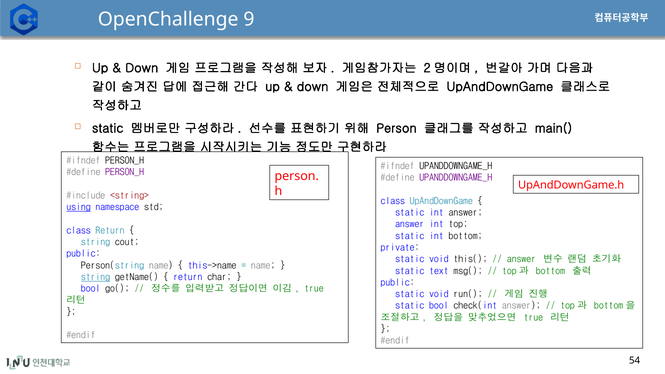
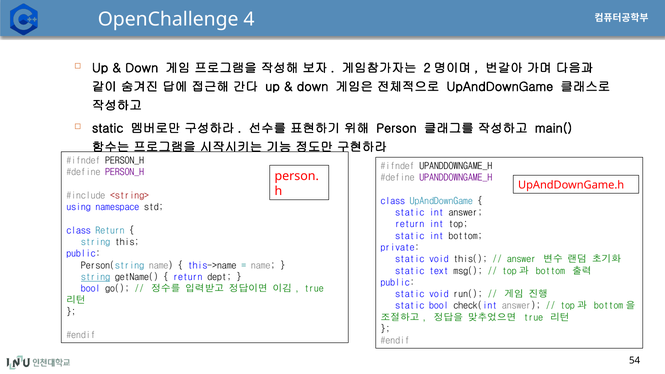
9: 9 -> 4 (249, 19)
using underline: present -> none (79, 207)
answer: answer -> return (410, 224)
cout: cout -> this (127, 242)
char: char -> dept (219, 277)
